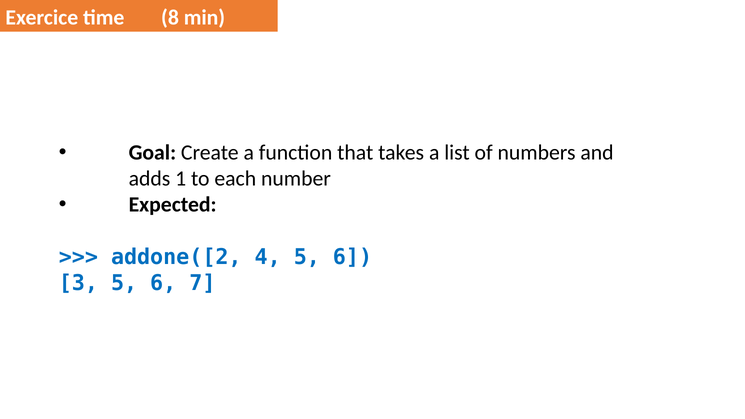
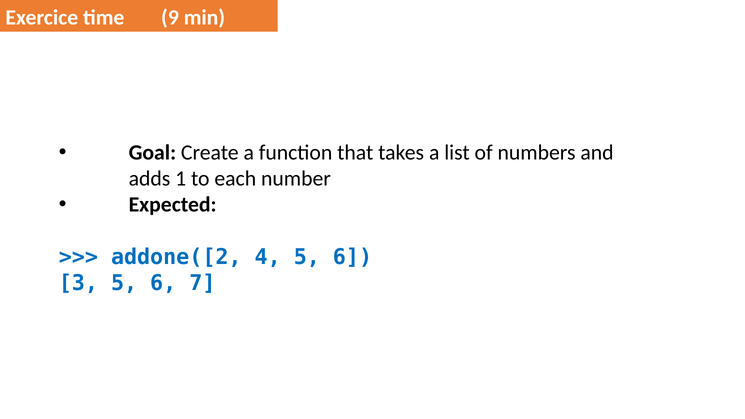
8: 8 -> 9 (170, 17)
